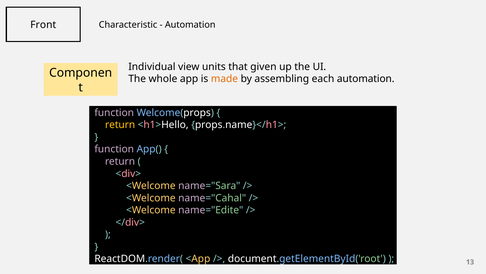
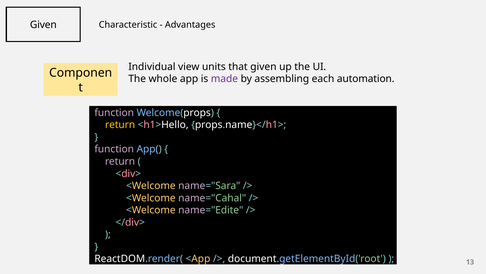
Front: Front -> Given (43, 25)
Automation: Automation -> Advantages (190, 25)
made colour: orange -> purple (224, 79)
